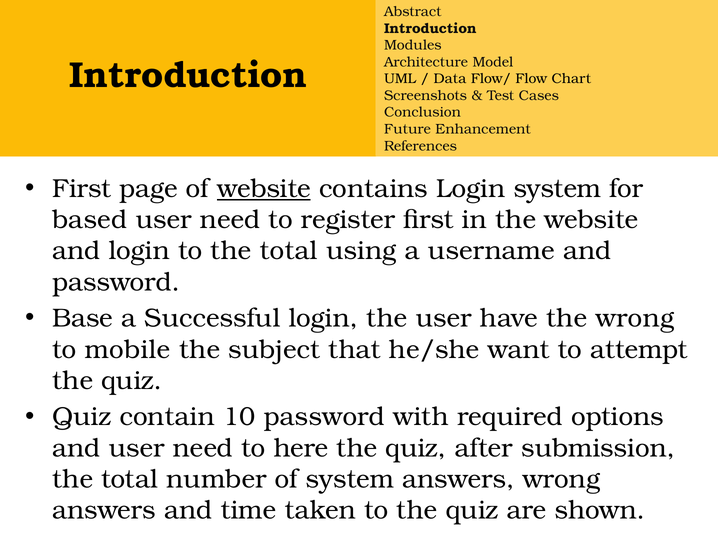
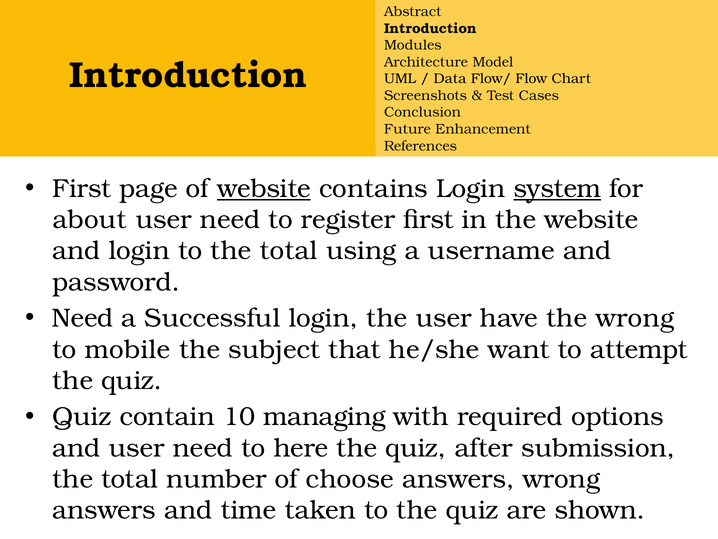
system underline: none -> present (557, 188)
based: based -> about (90, 220)
Base: Base -> Need (83, 318)
10 password: password -> managing (324, 417)
of system: system -> choose (350, 479)
